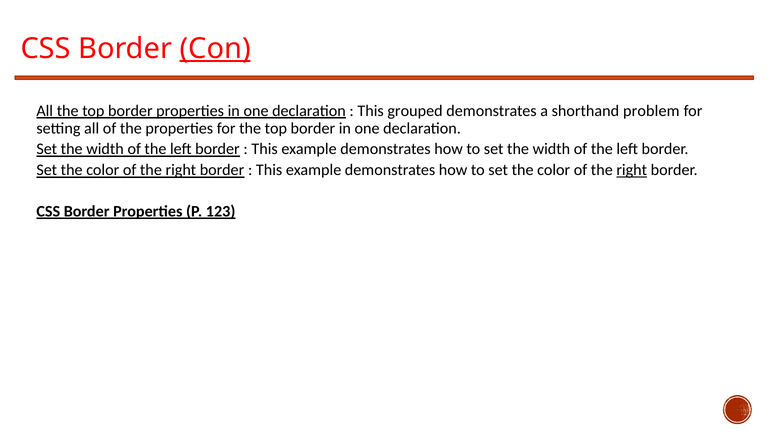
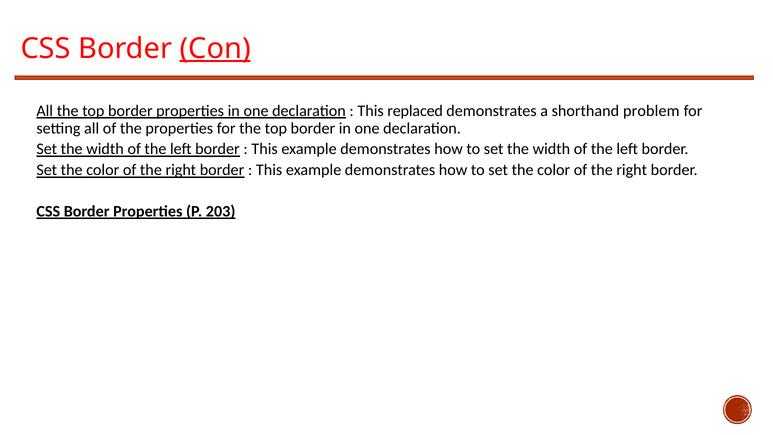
grouped: grouped -> replaced (415, 111)
right underline: present -> none (632, 170)
123: 123 -> 203 (221, 211)
